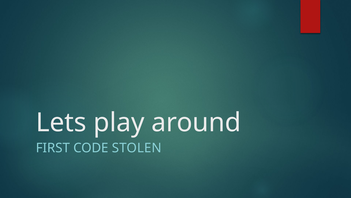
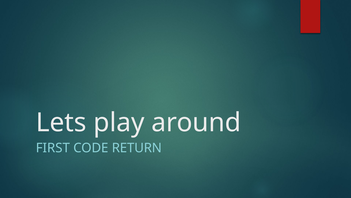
STOLEN: STOLEN -> RETURN (137, 148)
